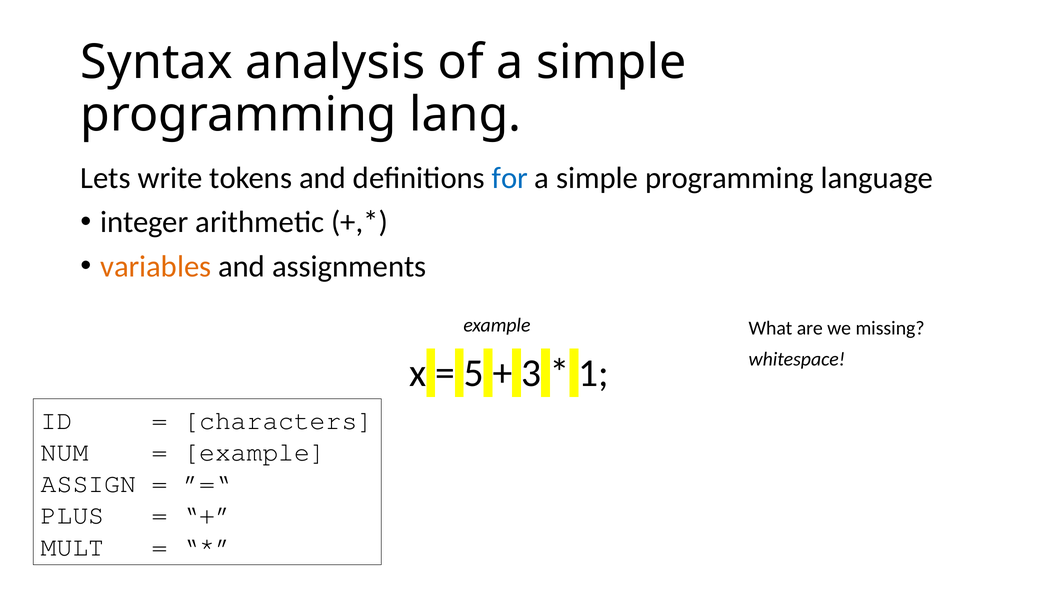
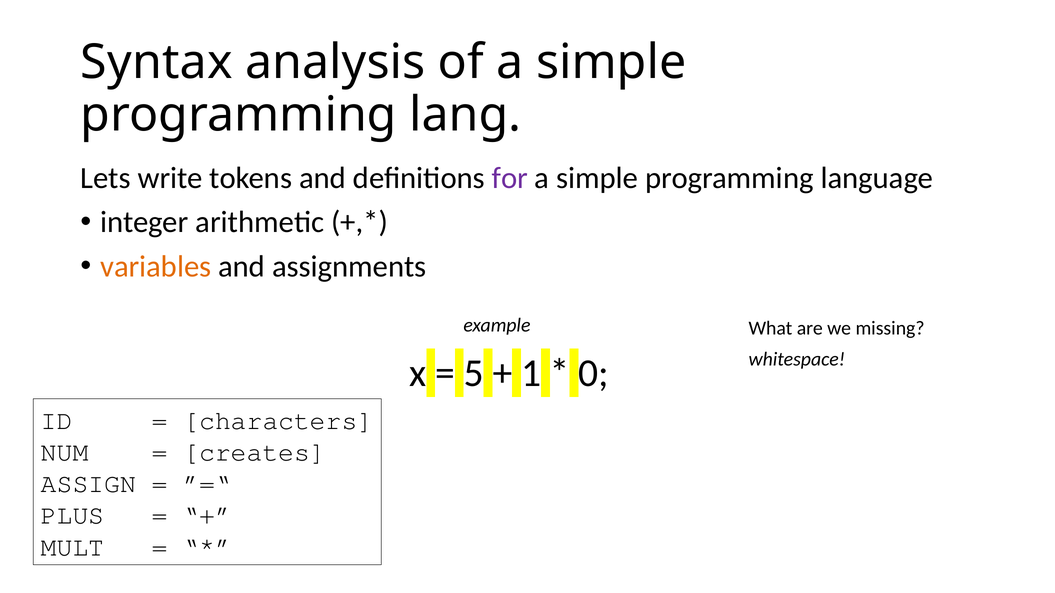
for colour: blue -> purple (510, 178)
3: 3 -> 1 (531, 374)
1: 1 -> 0 (594, 374)
example: example -> creates (255, 452)
